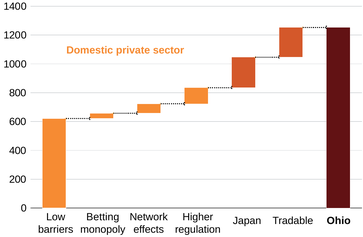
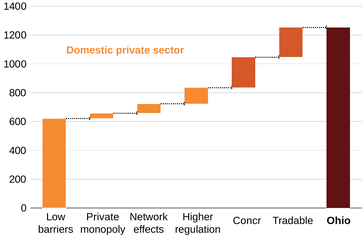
Betting: Betting -> Private (103, 217)
Japan: Japan -> Concr (247, 221)
